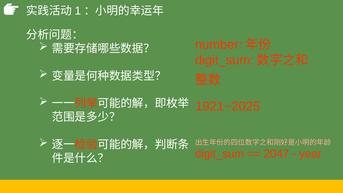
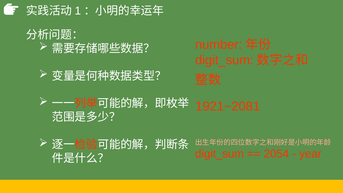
1921~2025: 1921~2025 -> 1921~2081 (228, 106)
2047: 2047 -> 2054 (276, 154)
